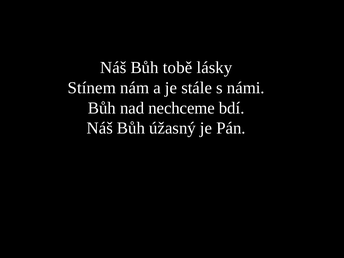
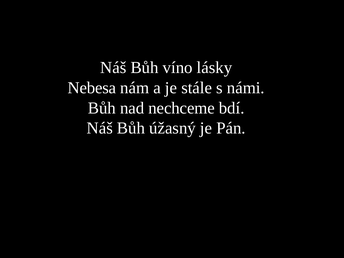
tobě: tobě -> víno (178, 68)
Stínem: Stínem -> Nebesa (92, 88)
